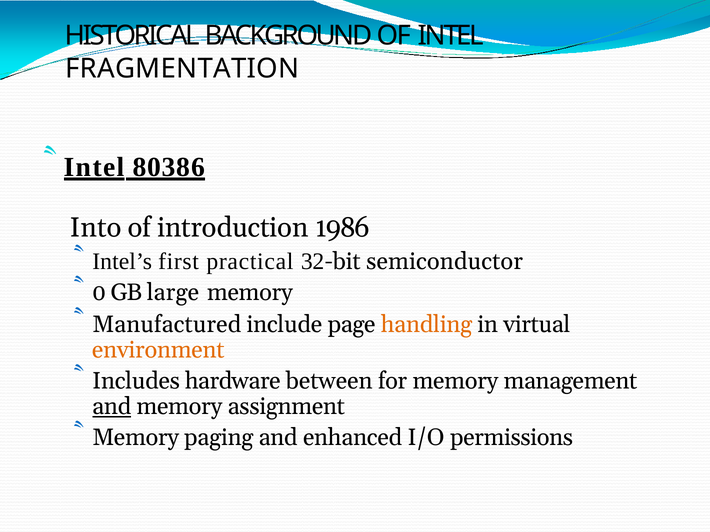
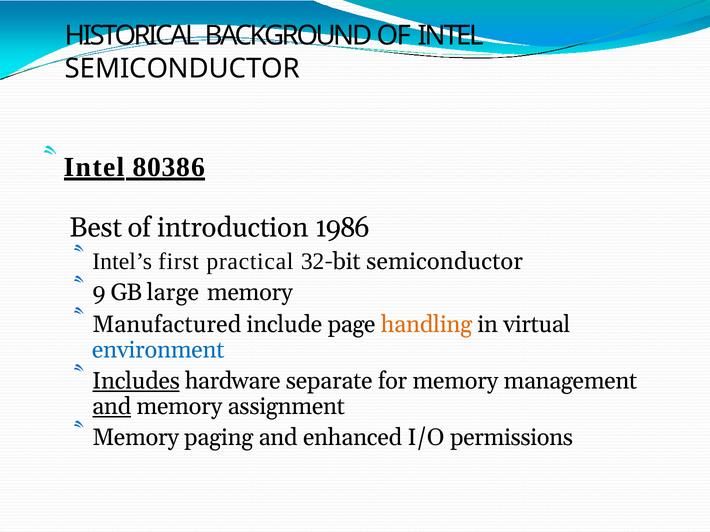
FRAGMENTATION: FRAGMENTATION -> SEMICONDUCTOR (182, 69)
Into: Into -> Best (96, 228)
0: 0 -> 9 (99, 293)
environment colour: orange -> blue (158, 350)
Includes underline: none -> present (136, 381)
between: between -> separate (329, 381)
